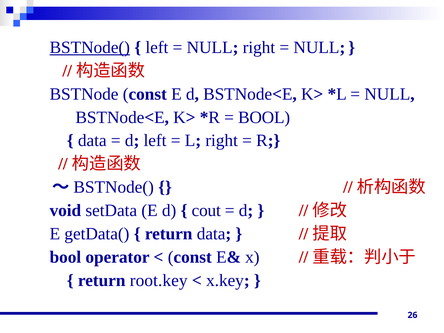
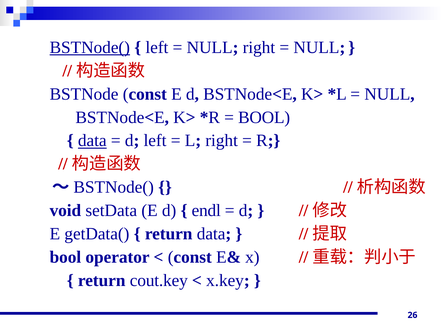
data underline: none -> present (92, 141)
cout: cout -> endl (206, 211)
root.key: root.key -> cout.key (159, 281)
